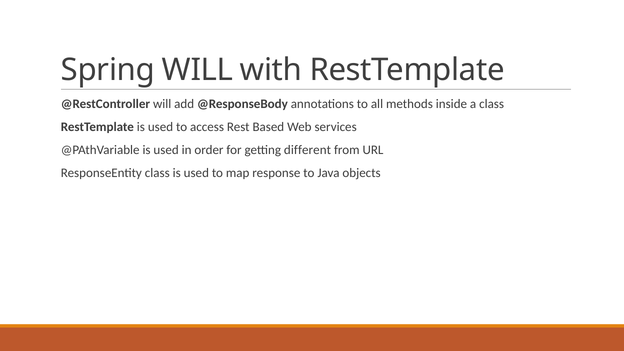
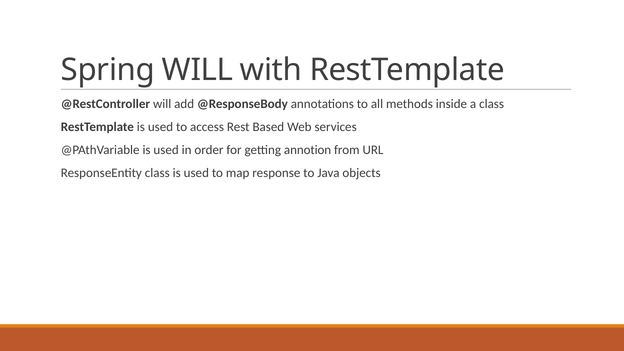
different: different -> annotion (308, 150)
